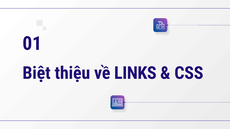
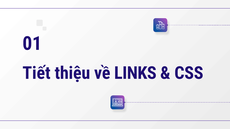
Biệt: Biệt -> Tiết (36, 73)
